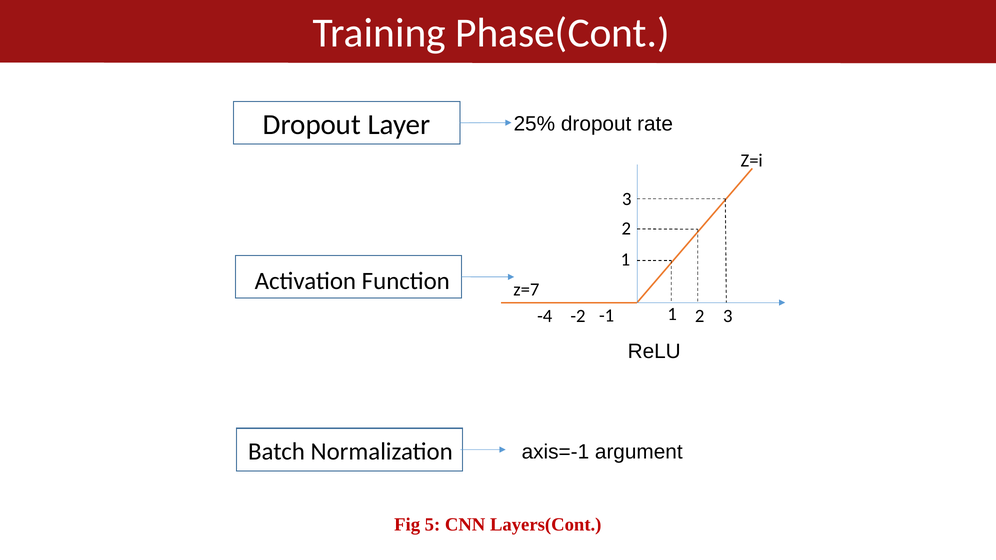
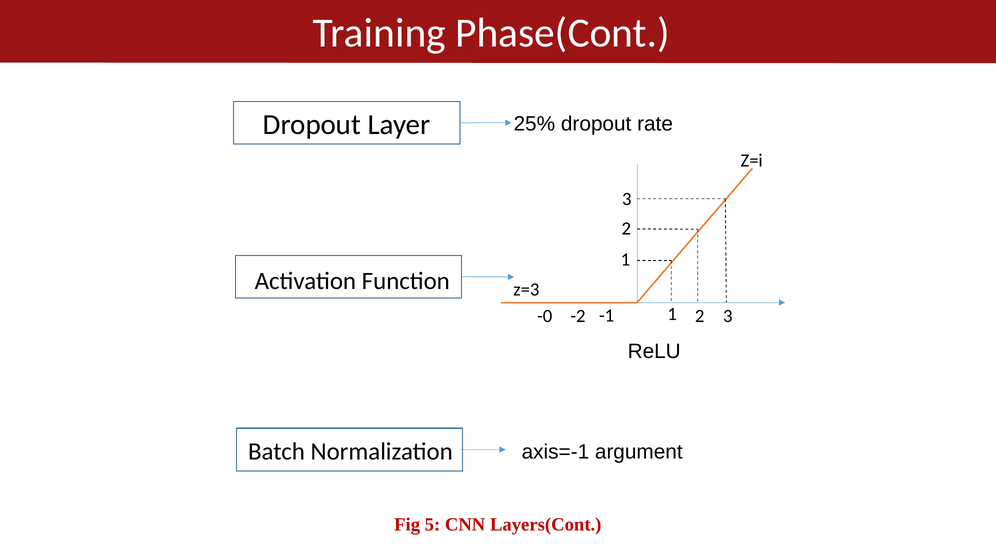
z=7: z=7 -> z=3 (526, 290)
-4: -4 -> -0 (545, 316)
